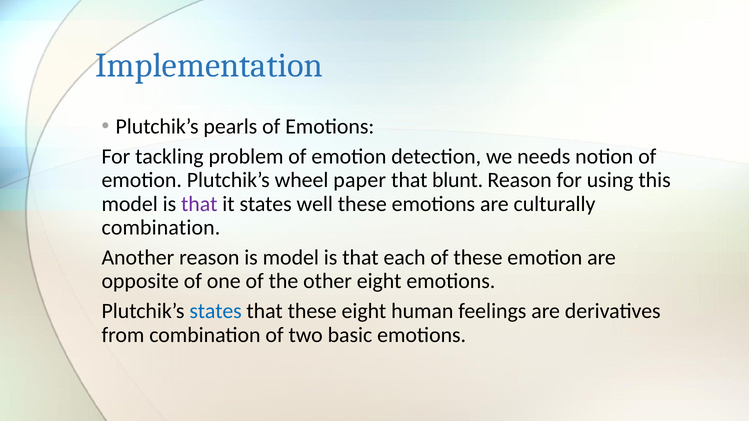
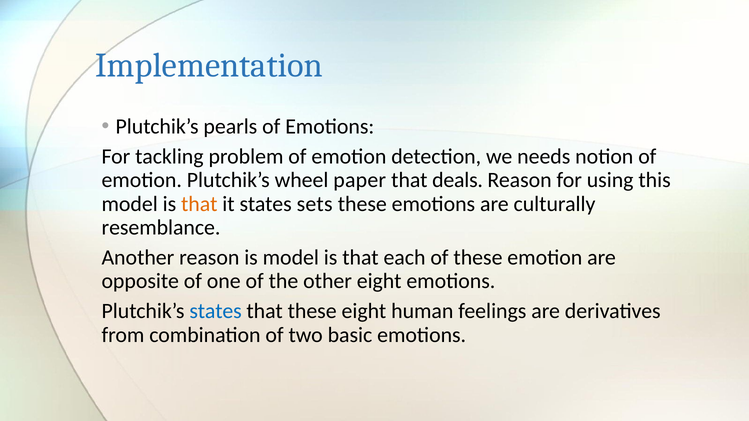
blunt: blunt -> deals (458, 180)
that colour: purple -> orange (199, 204)
well: well -> sets (315, 204)
combination: combination -> resemblance (161, 228)
